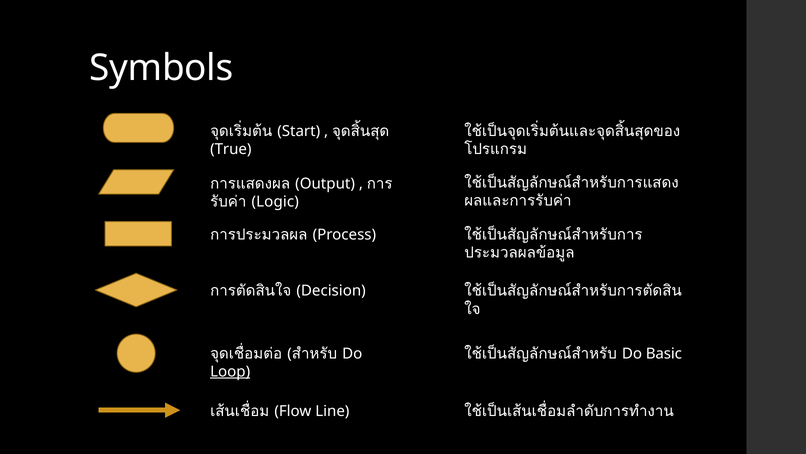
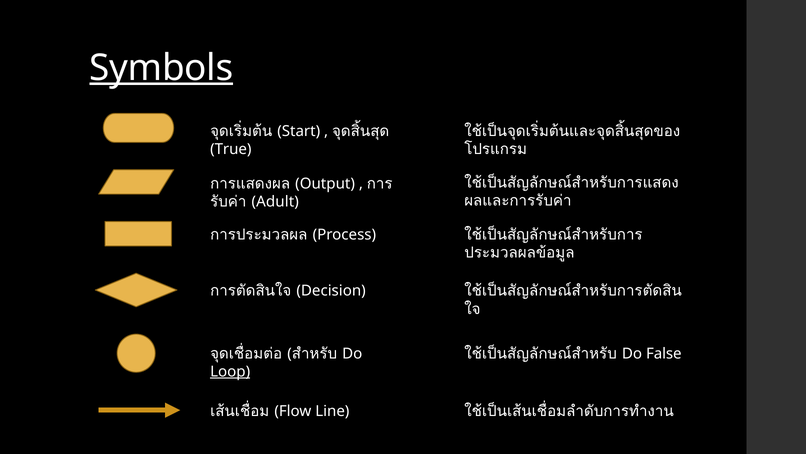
Symbols underline: none -> present (161, 68)
Logic: Logic -> Adult (275, 202)
Basic: Basic -> False (664, 353)
